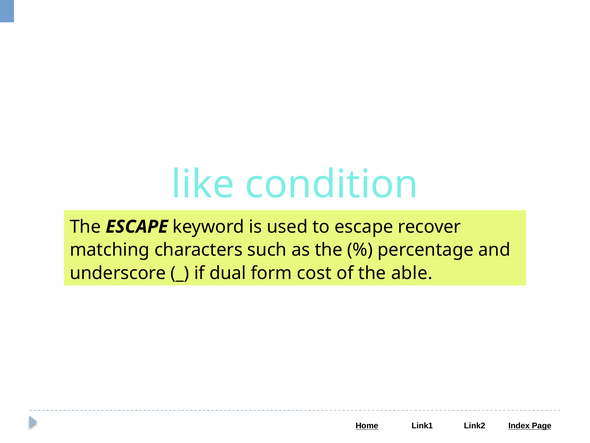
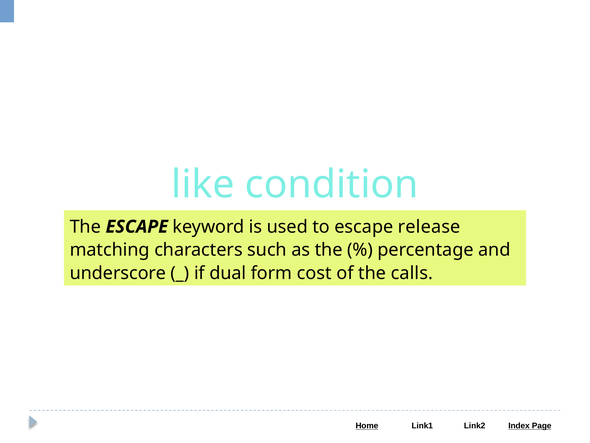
recover: recover -> release (429, 226)
able: able -> calls (412, 273)
